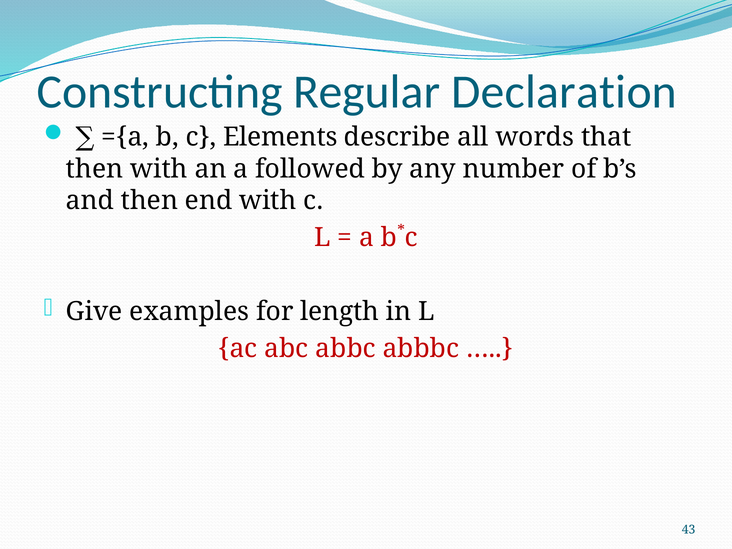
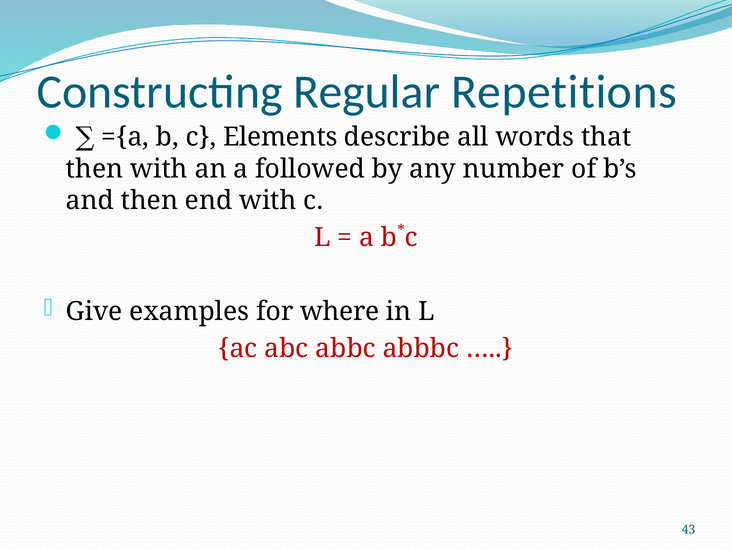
Declaration: Declaration -> Repetitions (564, 92)
length: length -> where (340, 312)
